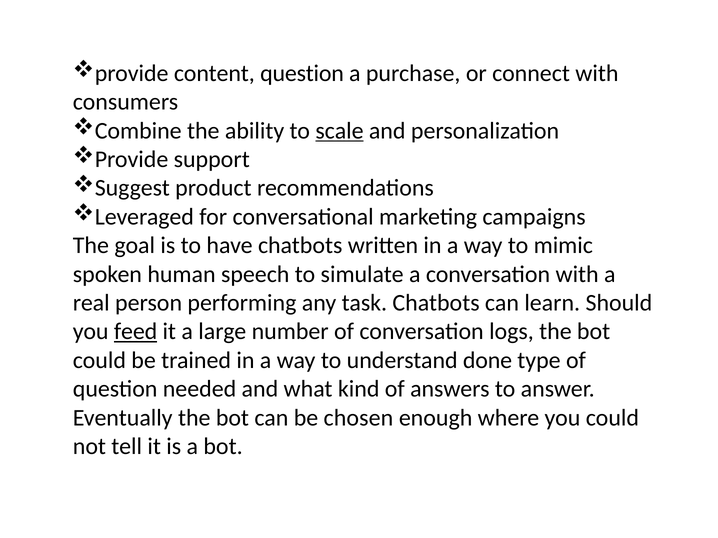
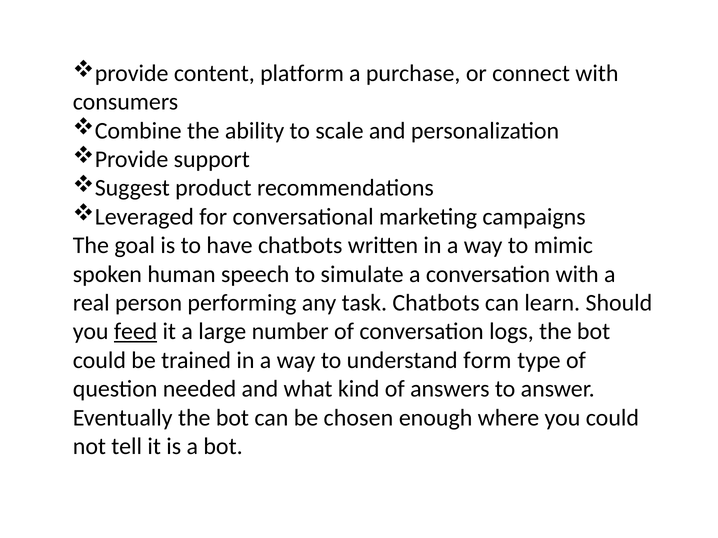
content question: question -> platform (302, 73)
scale underline: present -> none (339, 131)
done: done -> form (487, 361)
